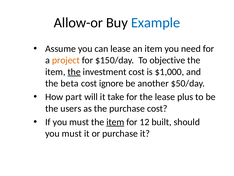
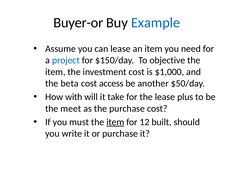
Allow-or: Allow-or -> Buyer-or (78, 23)
project colour: orange -> blue (66, 60)
the underline: present -> none (74, 72)
ignore: ignore -> access (111, 83)
part: part -> with (74, 97)
users: users -> meet (71, 108)
must: must -> write (72, 133)
